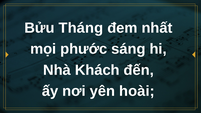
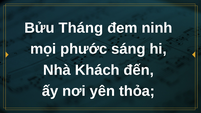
nhất: nhất -> ninh (157, 28)
hoài: hoài -> thỏa (137, 91)
